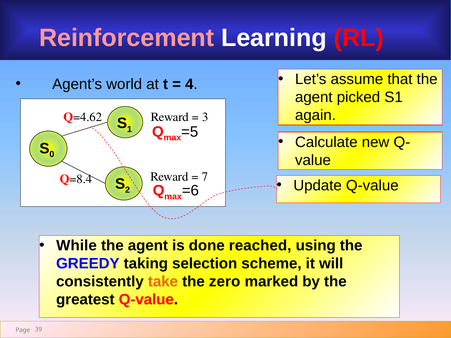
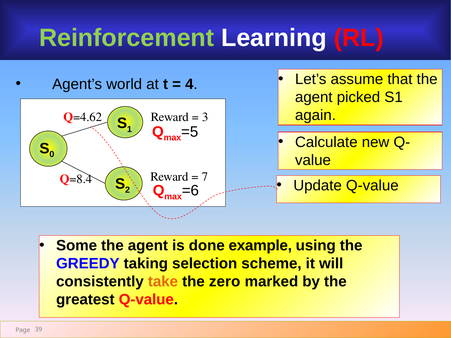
Reinforcement colour: pink -> light green (127, 38)
While: While -> Some (77, 246)
reached: reached -> example (260, 246)
